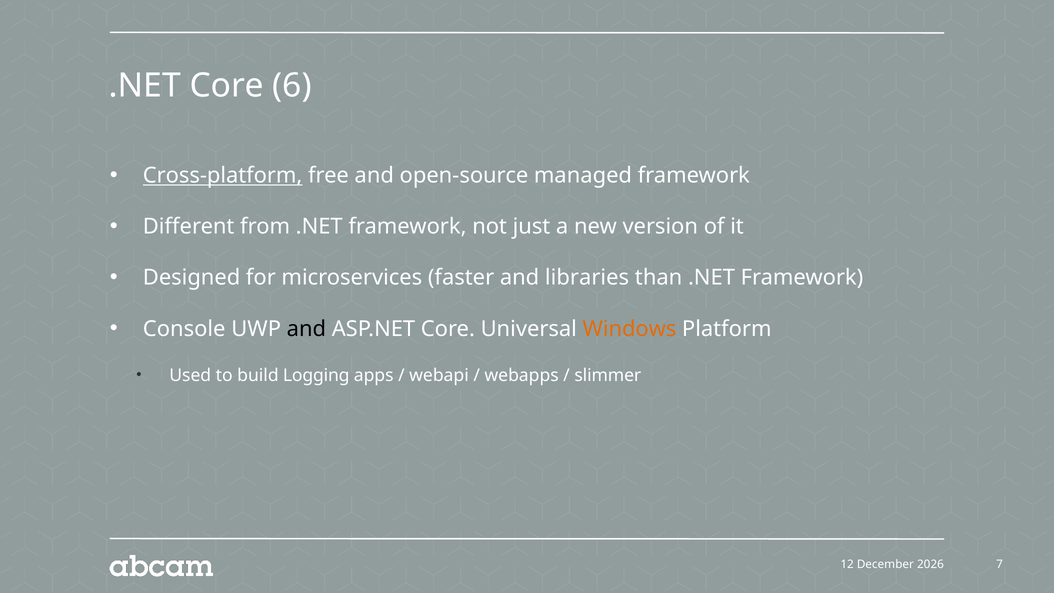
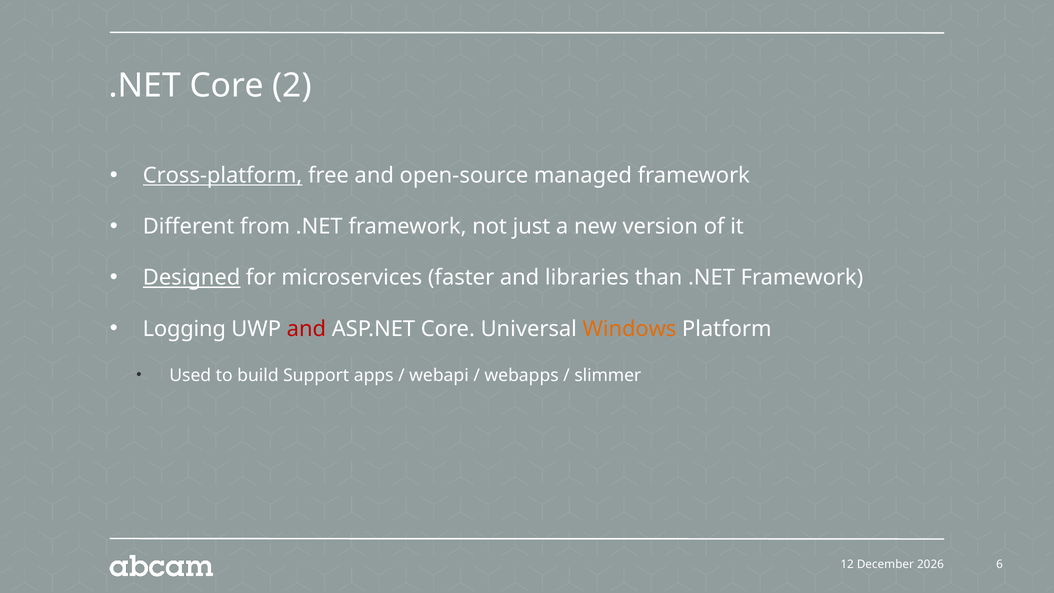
6: 6 -> 2 (292, 85)
Designed underline: none -> present (192, 278)
Console: Console -> Logging (184, 329)
and colour: black -> red (306, 329)
Logging: Logging -> Support (316, 375)
7: 7 -> 6 (1000, 564)
